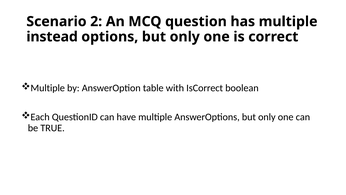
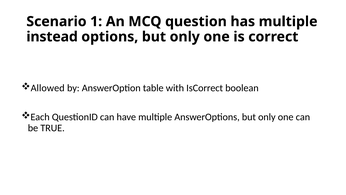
2: 2 -> 1 (96, 21)
Multiple: Multiple -> Allowed (48, 88)
